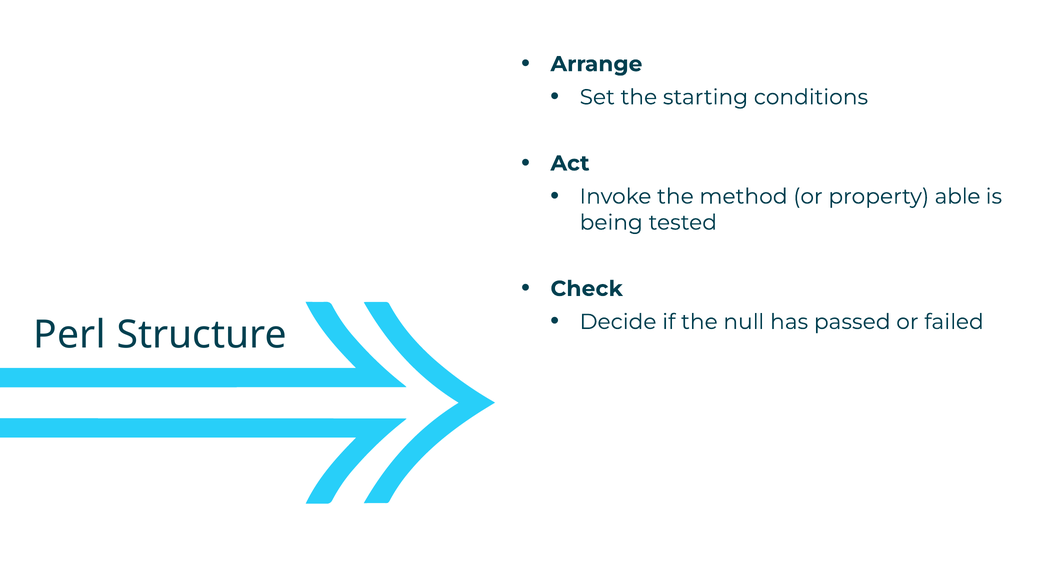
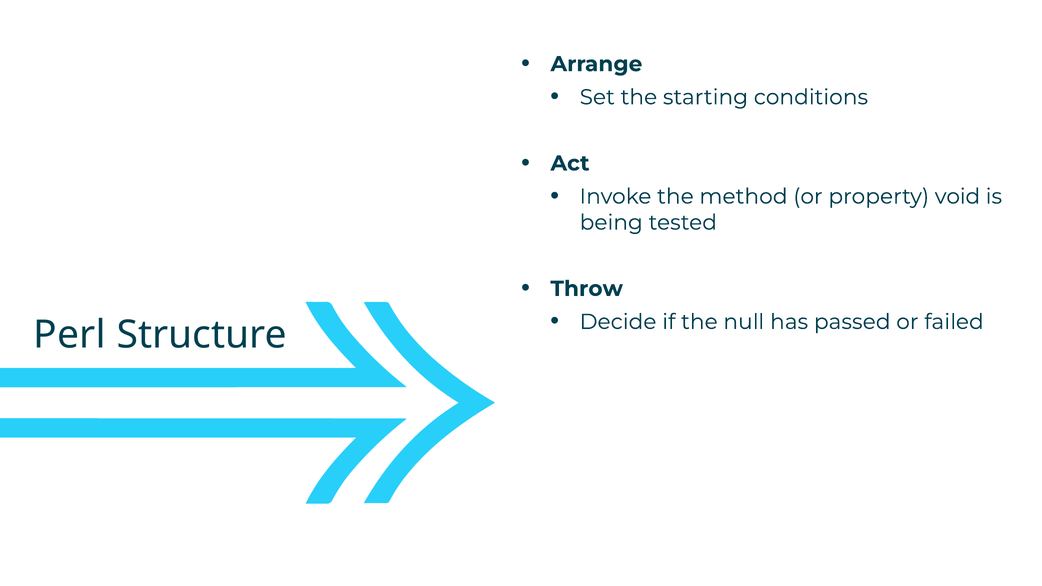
able: able -> void (957, 197)
Check: Check -> Throw (587, 289)
